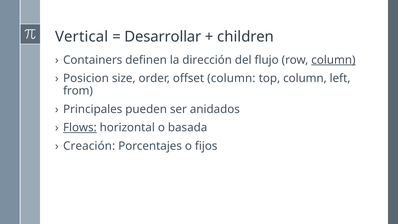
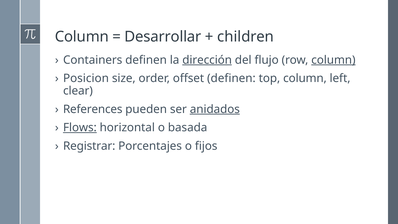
Vertical: Vertical -> Column (82, 37)
dirección underline: none -> present (207, 60)
offset column: column -> definen (231, 78)
from: from -> clear (78, 91)
Principales: Principales -> References (93, 109)
anidados underline: none -> present (215, 109)
Creación: Creación -> Registrar (89, 146)
